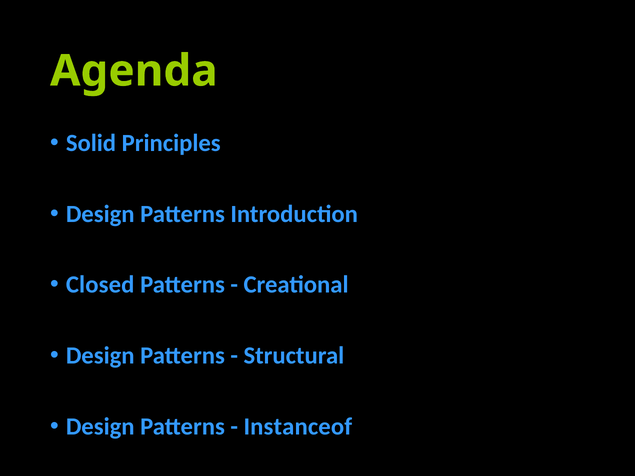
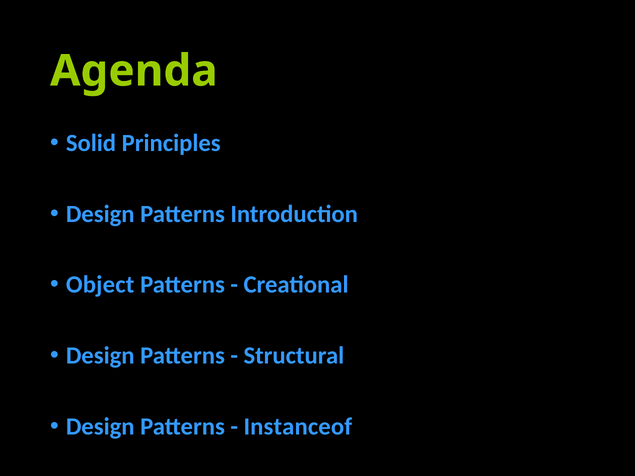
Closed: Closed -> Object (100, 285)
